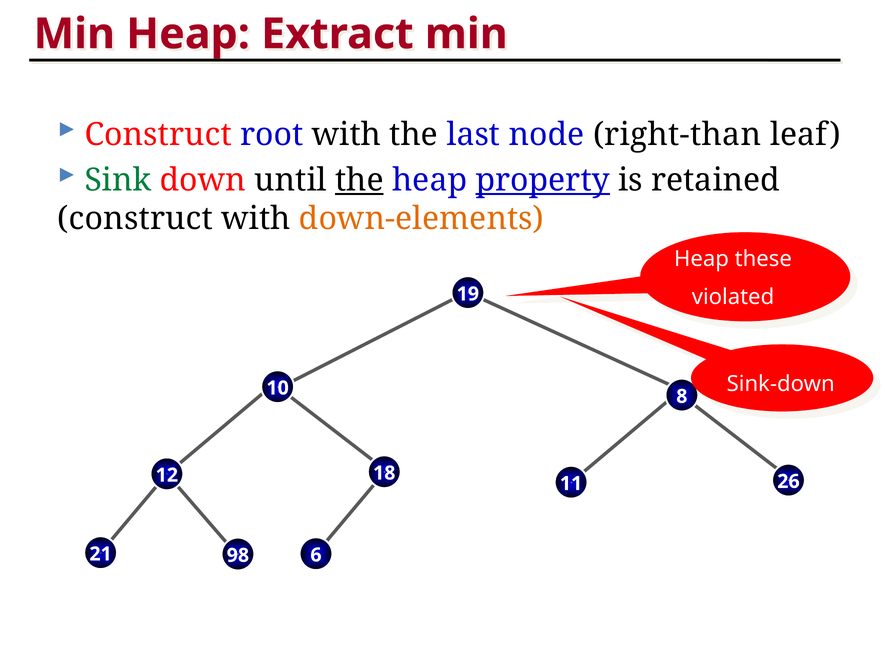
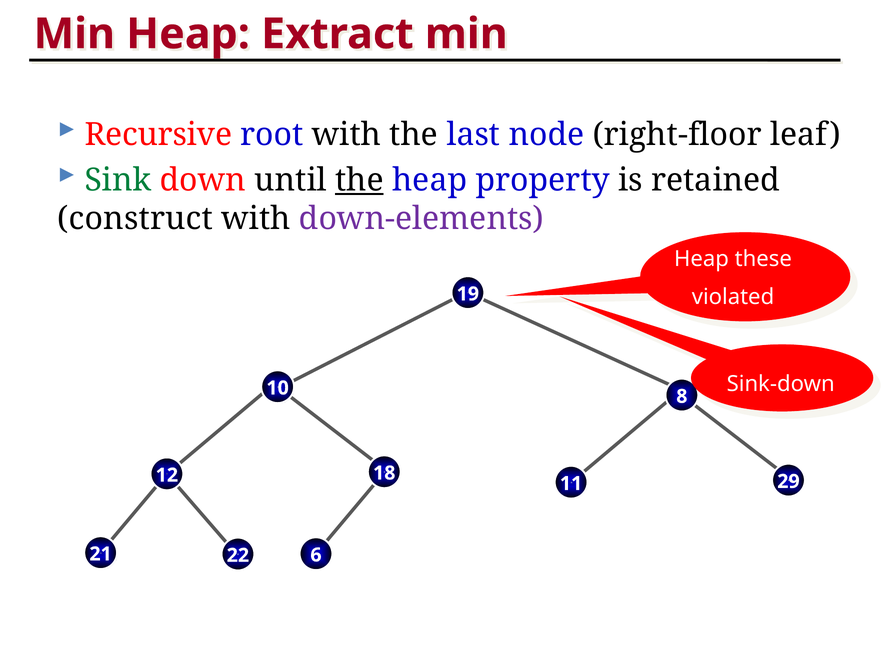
Construct: Construct -> Recursive (158, 135)
right-than: right-than -> right-floor (677, 135)
property underline: present -> none (543, 180)
down-elements colour: orange -> purple (421, 219)
26: 26 -> 29 (788, 481)
98: 98 -> 22 (238, 555)
